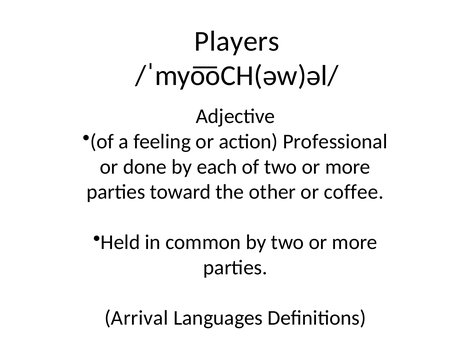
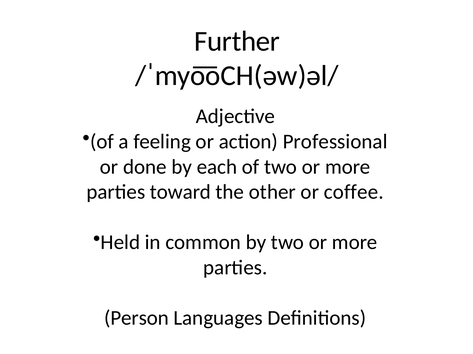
Players: Players -> Further (237, 41)
Arrival: Arrival -> Person (136, 319)
